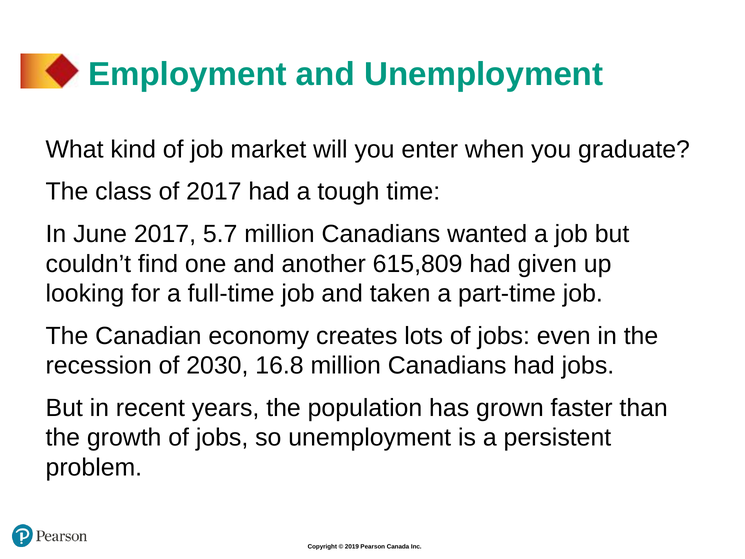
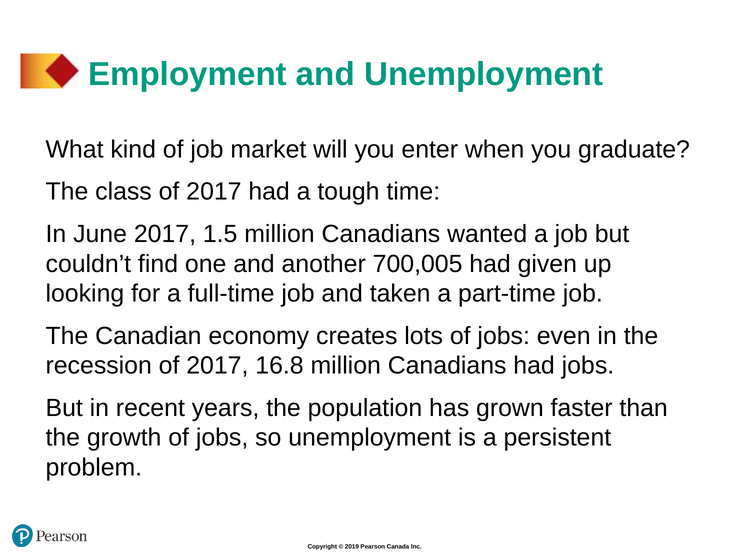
5.7: 5.7 -> 1.5 (220, 234)
615,809: 615,809 -> 700,005 (418, 264)
recession of 2030: 2030 -> 2017 (217, 366)
